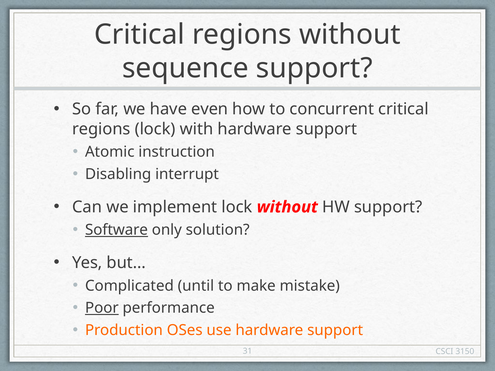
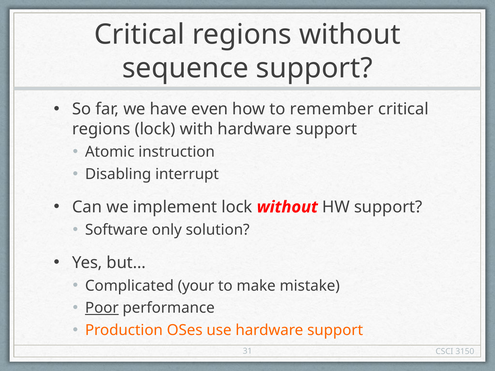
concurrent: concurrent -> remember (332, 109)
Software underline: present -> none (116, 230)
until: until -> your (196, 286)
